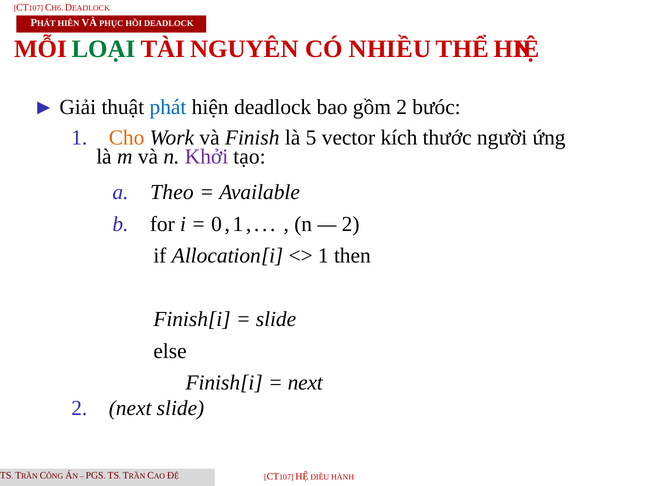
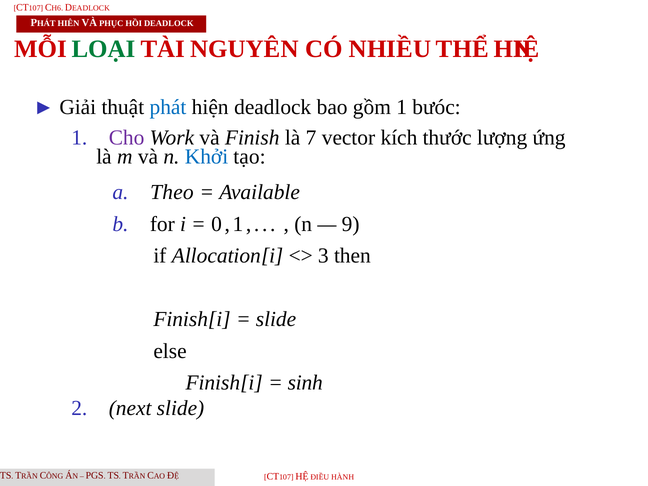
gồm 2: 2 -> 1 (402, 107)
Cho colour: orange -> purple (127, 137)
5: 5 -> 7 (311, 137)
người: người -> lượng (502, 137)
Khởi colour: purple -> blue (207, 157)
2: 2 -> 9 (351, 224)
1: 1 -> 3 (323, 256)
next: next -> sinh (305, 383)
